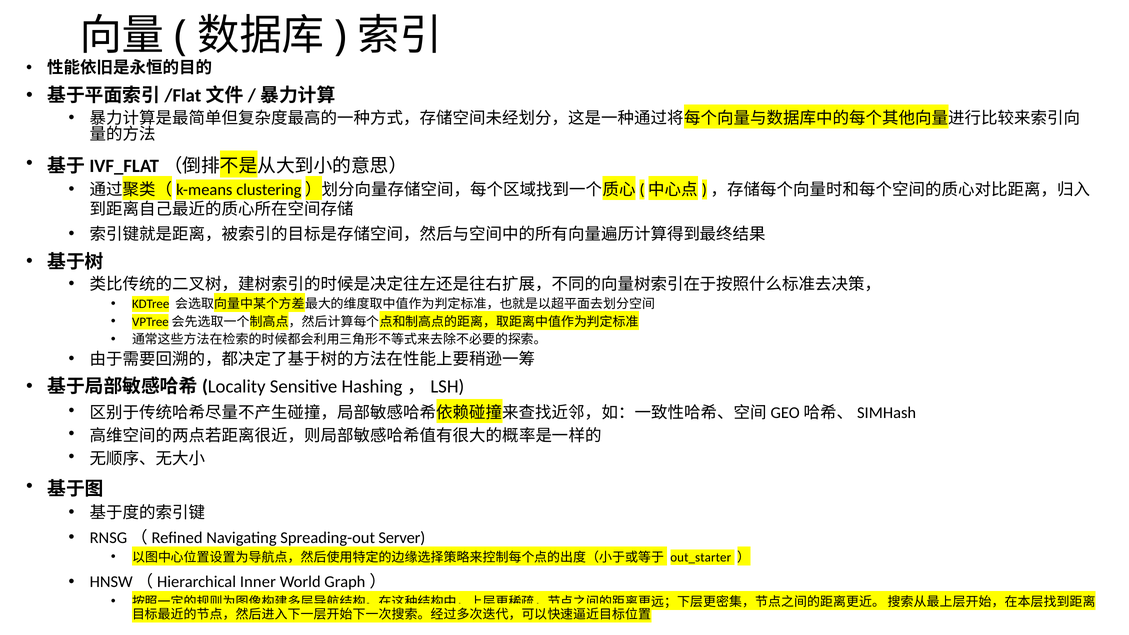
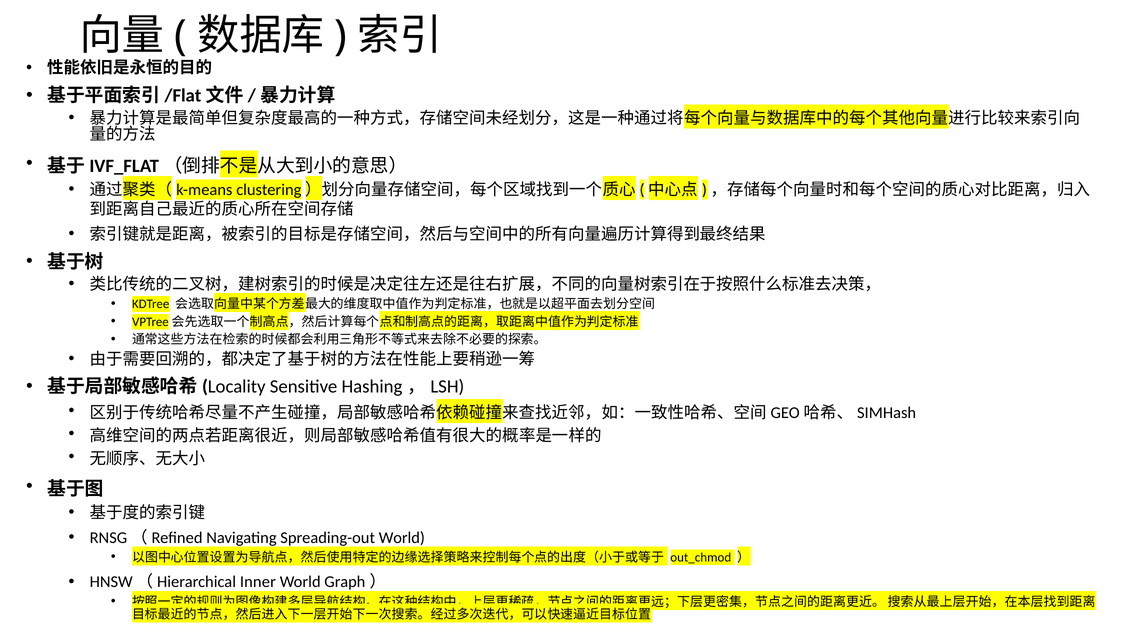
Spreading-out Server: Server -> World (402, 538)
out_starter: out_starter -> out_chmod (701, 557)
